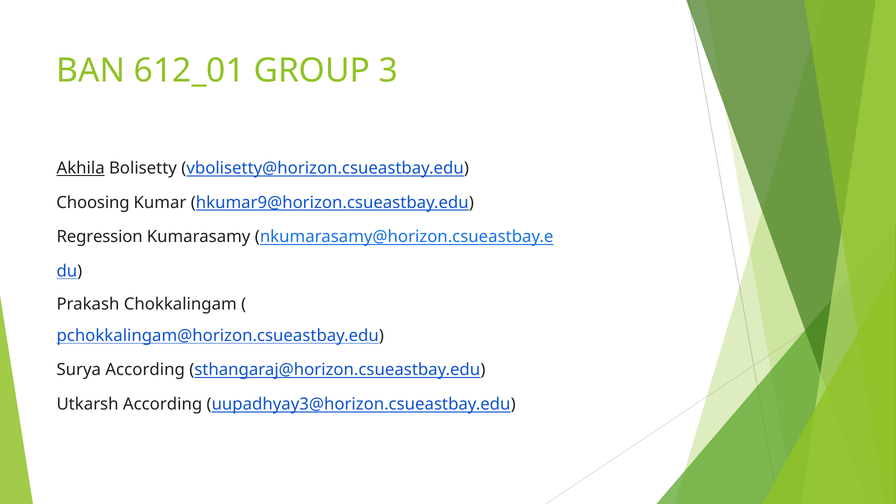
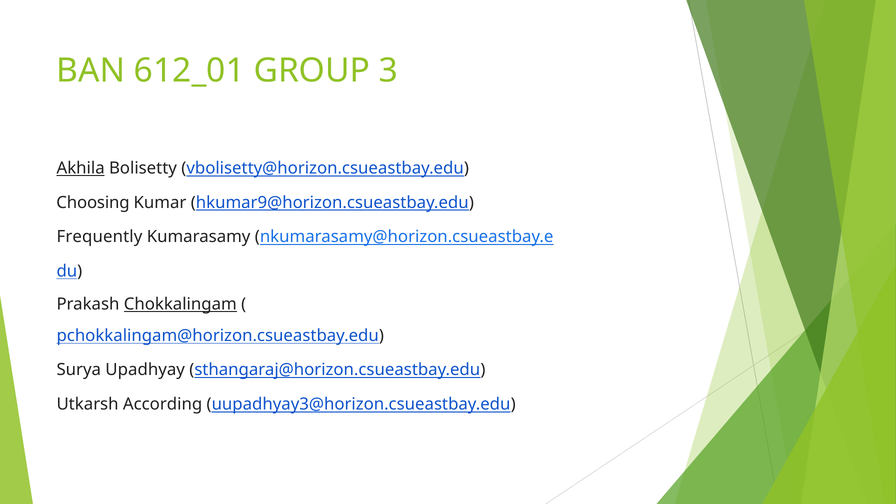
Regression: Regression -> Frequently (99, 237)
Chokkalingam underline: none -> present (180, 304)
Surya According: According -> Upadhyay (145, 370)
